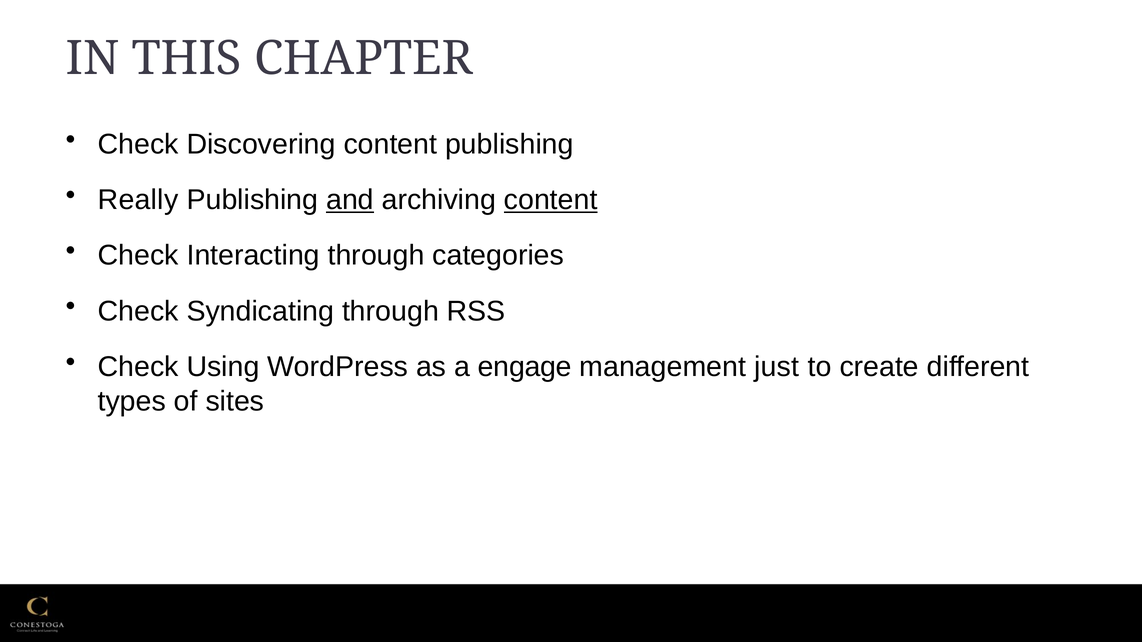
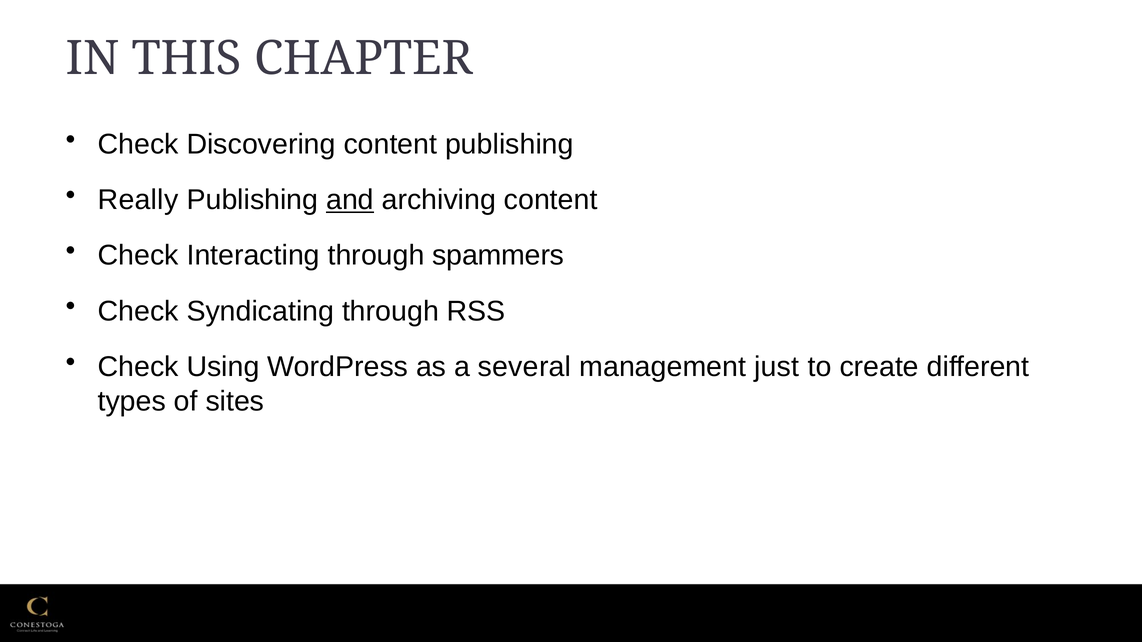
content underline: present -> none (551, 200)
categories: categories -> spammers (498, 256)
engage: engage -> several (525, 367)
